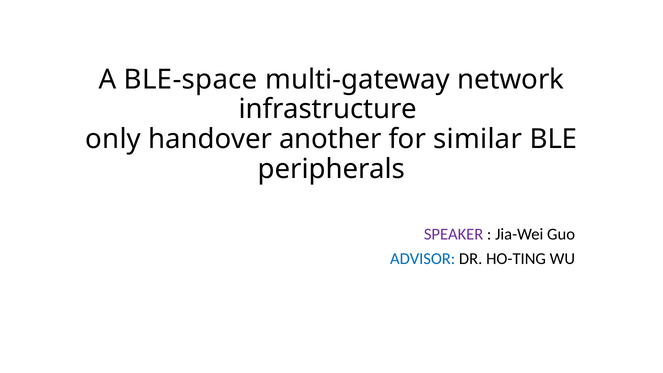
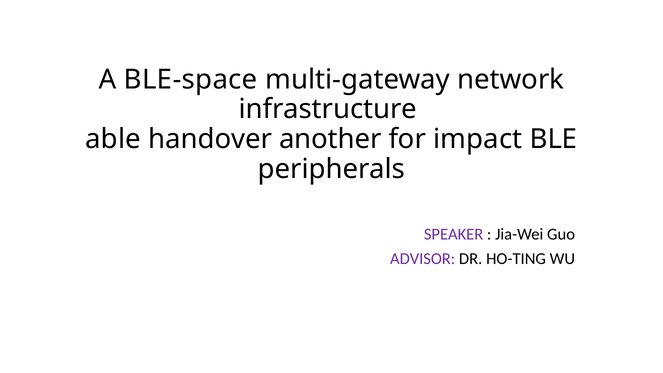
only: only -> able (113, 139)
similar: similar -> impact (478, 139)
ADVISOR colour: blue -> purple (423, 259)
